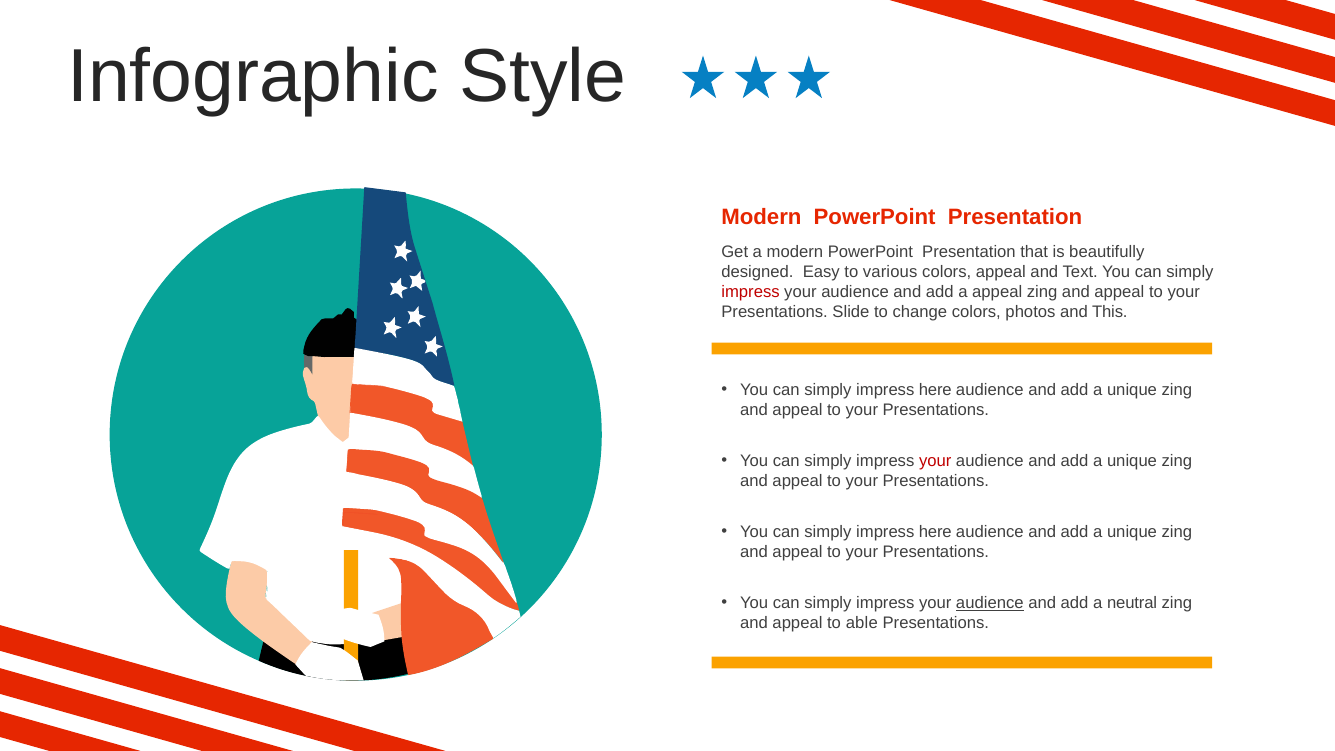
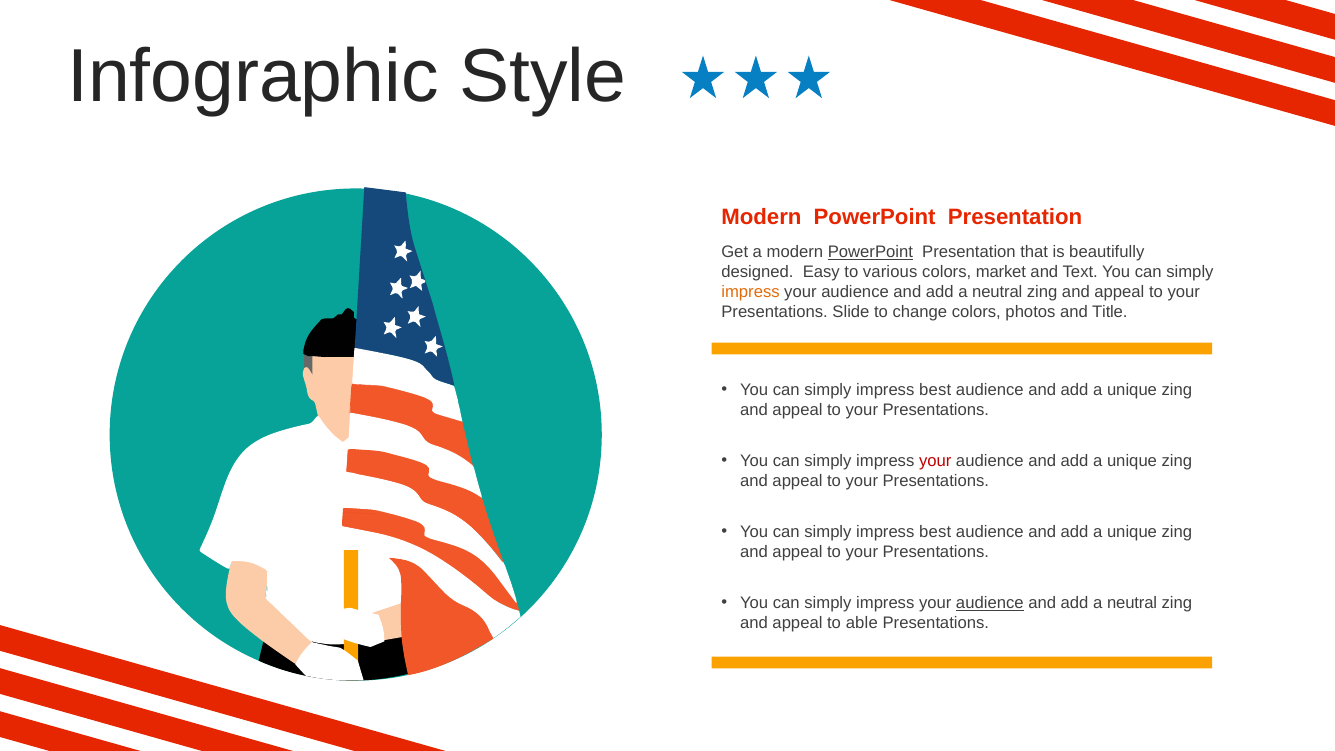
PowerPoint underline: none -> present (870, 252)
colors appeal: appeal -> market (1001, 272)
impress colour: red -> orange (751, 292)
appeal: appeal -> neutral (997, 292)
This: This -> Title (1110, 312)
here: here -> best (935, 390)
here: here -> best (935, 532)
